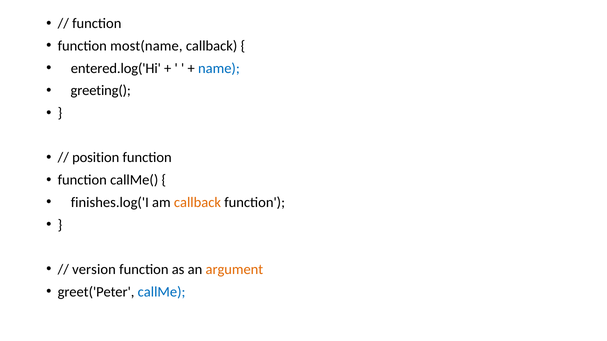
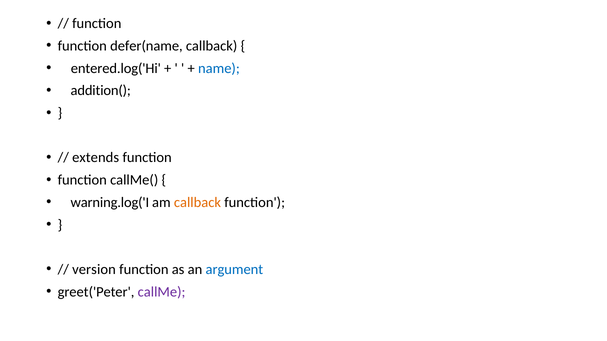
most(name: most(name -> defer(name (146, 46)
greeting(: greeting( -> addition( (101, 91)
position: position -> extends (96, 158)
finishes.log('I: finishes.log('I -> warning.log('I (110, 203)
argument colour: orange -> blue (234, 270)
callMe colour: blue -> purple (162, 292)
